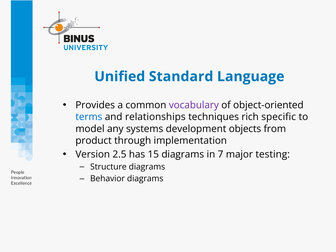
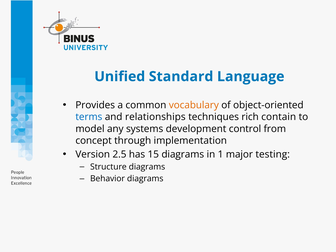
vocabulary colour: purple -> orange (194, 105)
specific: specific -> contain (279, 117)
objects: objects -> control (245, 129)
product: product -> concept (94, 141)
7: 7 -> 1 (221, 154)
